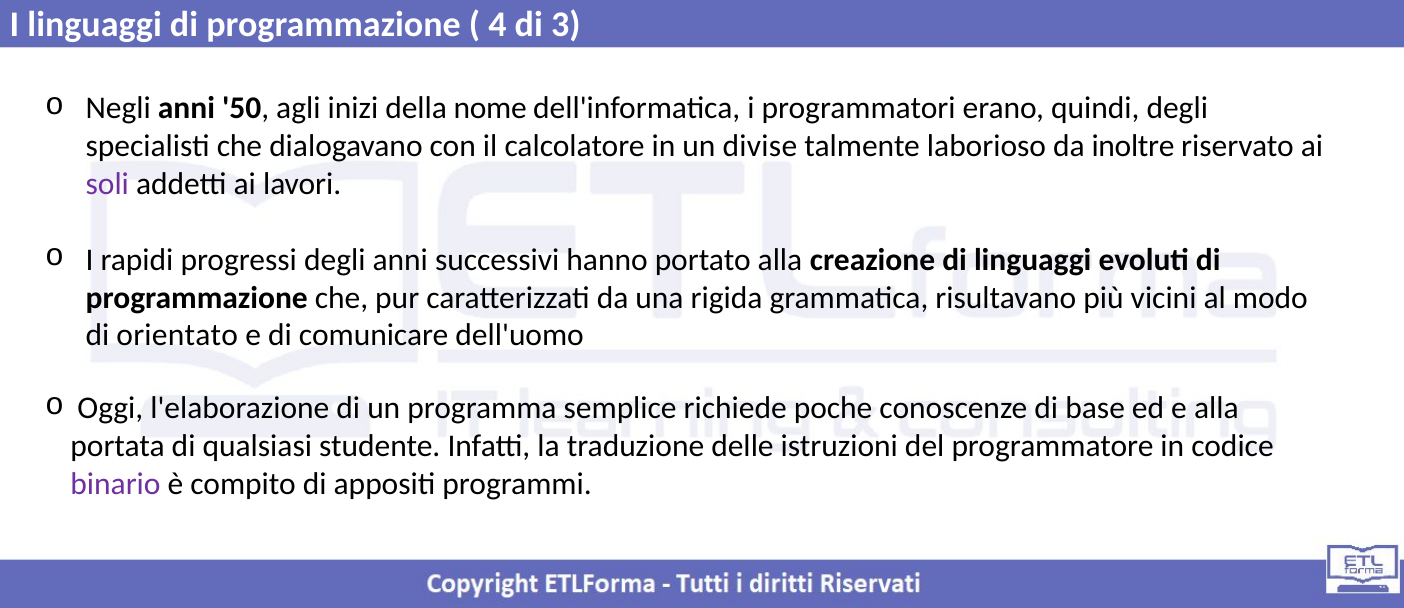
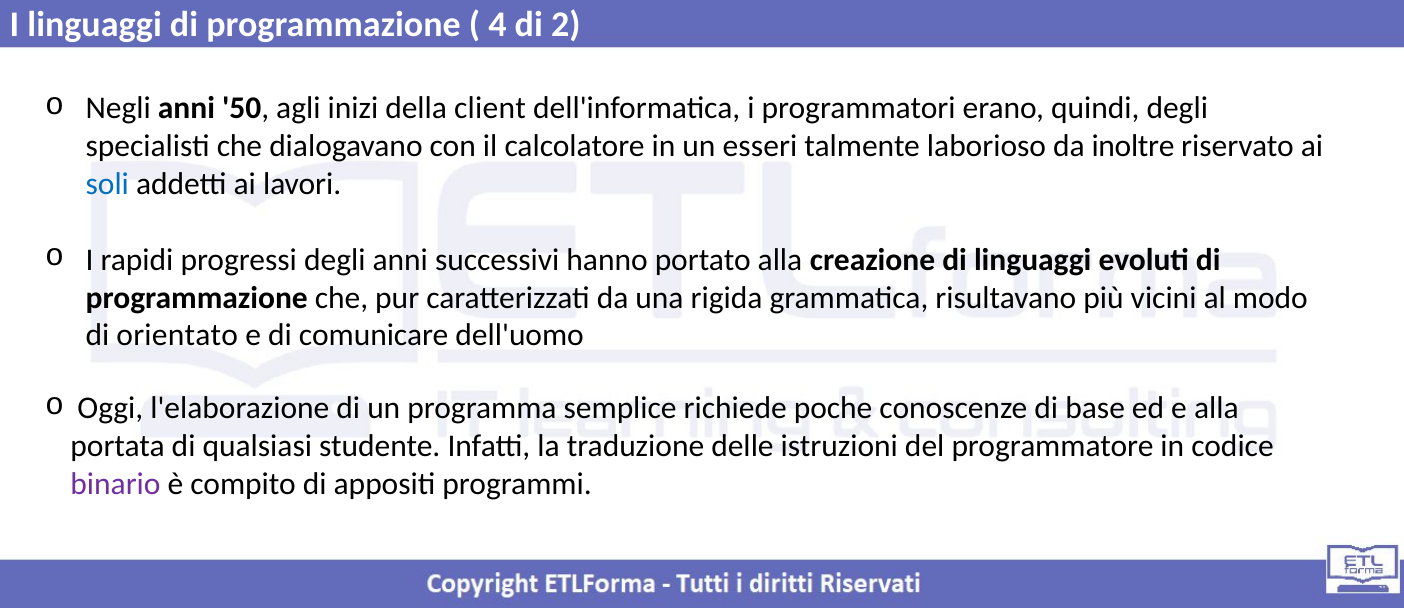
3: 3 -> 2 (566, 25)
nome: nome -> client (490, 108)
divise: divise -> esseri (760, 146)
soli colour: purple -> blue (107, 184)
